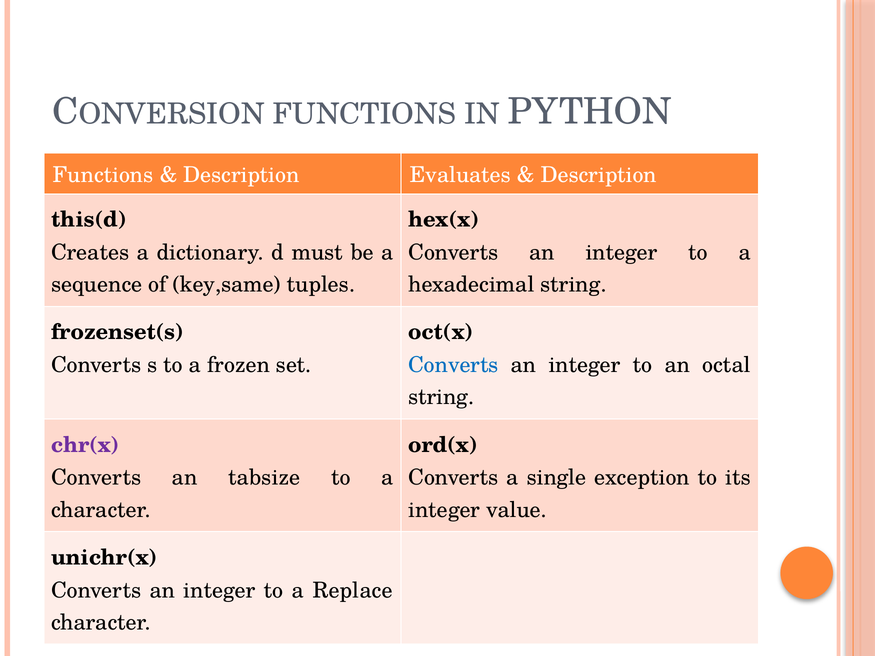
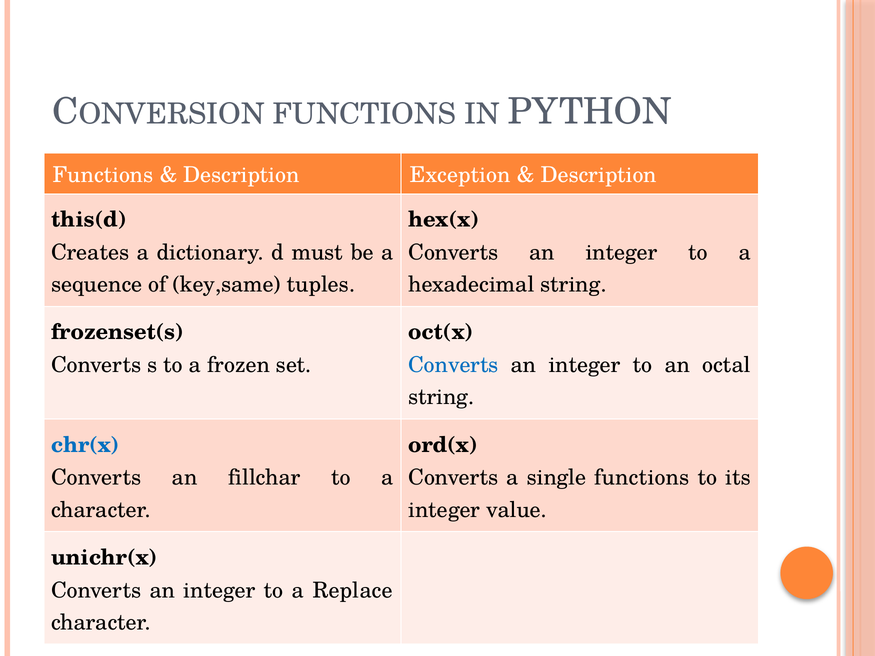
Evaluates: Evaluates -> Exception (460, 175)
chr(x colour: purple -> blue (85, 445)
tabsize: tabsize -> fillchar (264, 478)
single exception: exception -> functions (642, 478)
